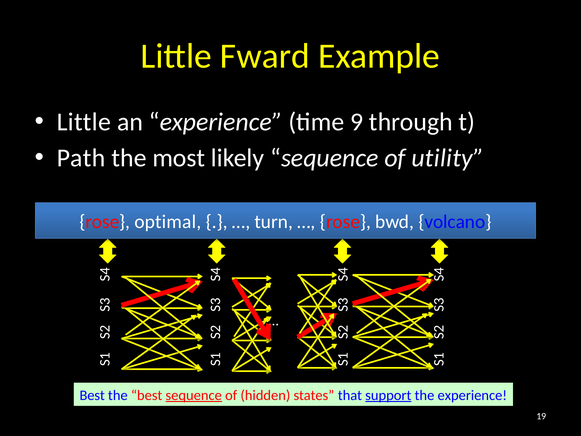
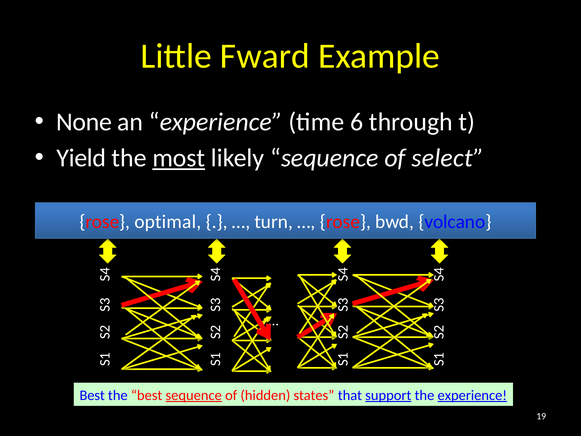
Little: Little -> None (84, 122)
9: 9 -> 6 (357, 122)
Path: Path -> Yield (81, 158)
most underline: none -> present (179, 158)
utility: utility -> select (448, 158)
experience underline: none -> present (472, 395)
